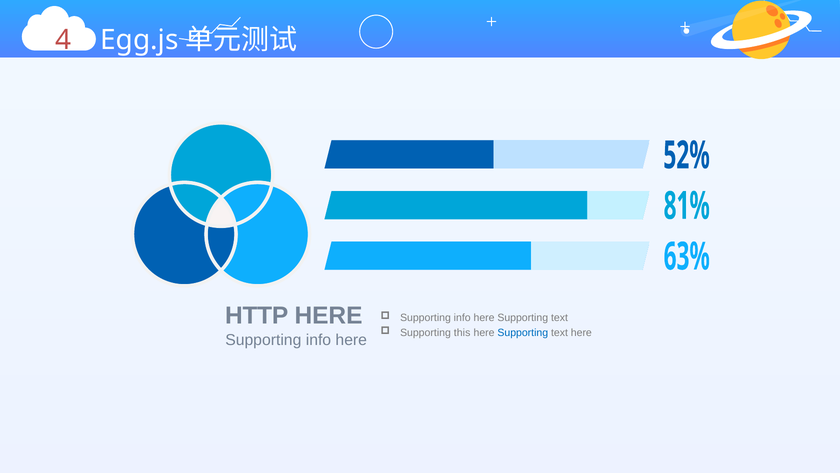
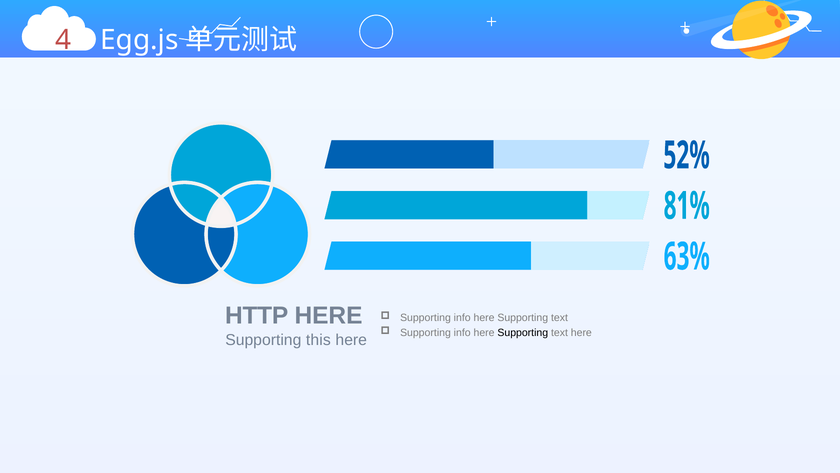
this: this -> info (462, 332)
Supporting colour: blue -> black (523, 332)
info: info -> this (318, 340)
